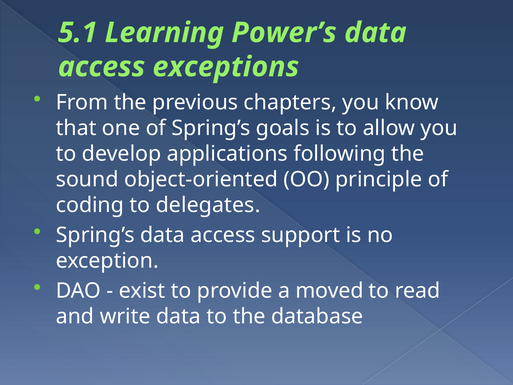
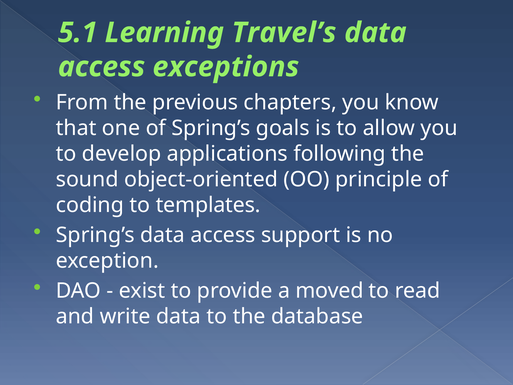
Power’s: Power’s -> Travel’s (284, 33)
delegates: delegates -> templates (208, 205)
